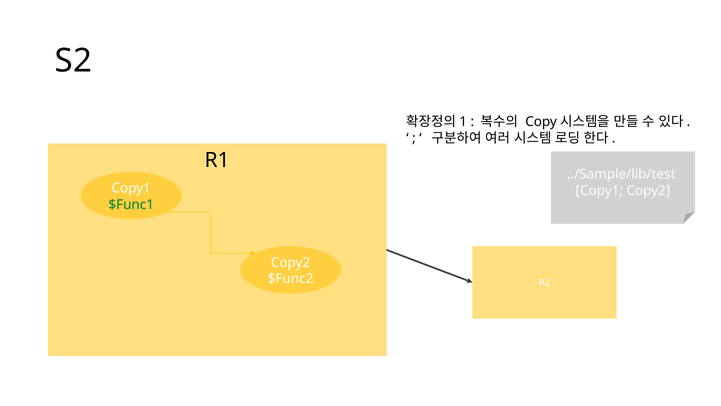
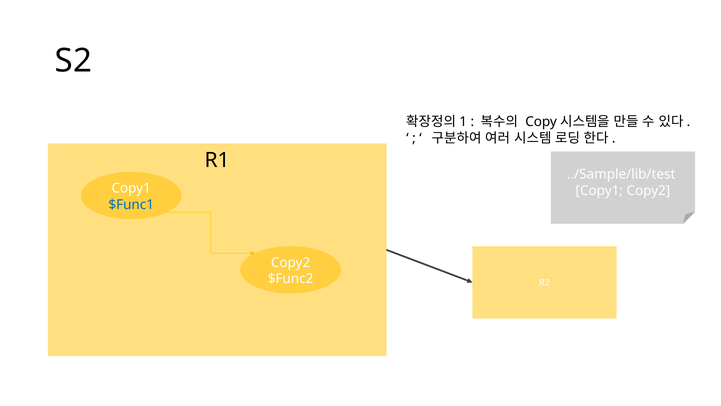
$Func1 colour: green -> blue (131, 204)
